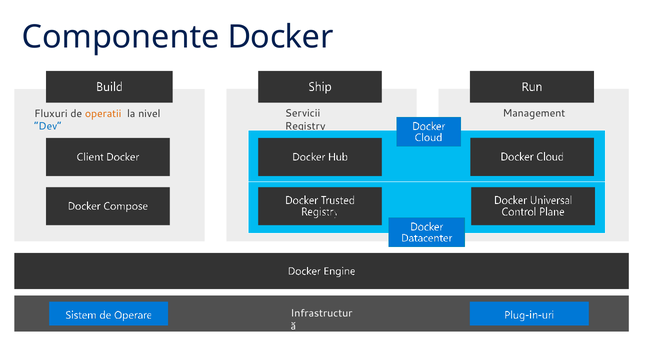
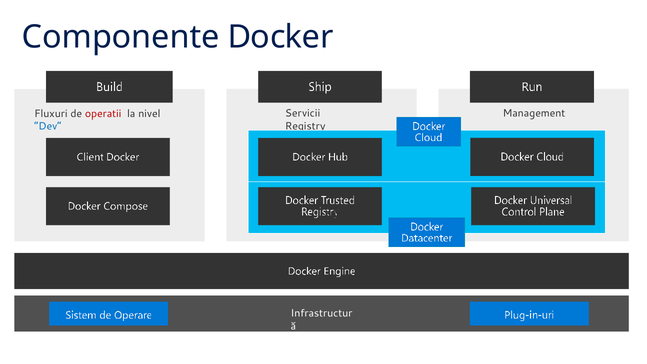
operatii colour: orange -> red (103, 114)
